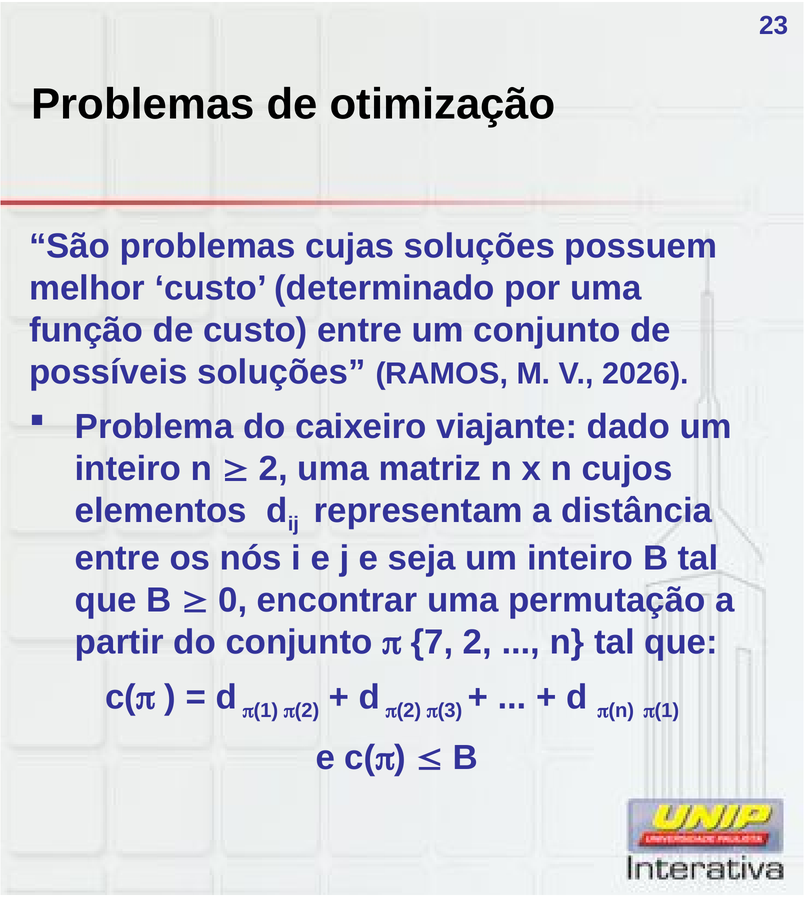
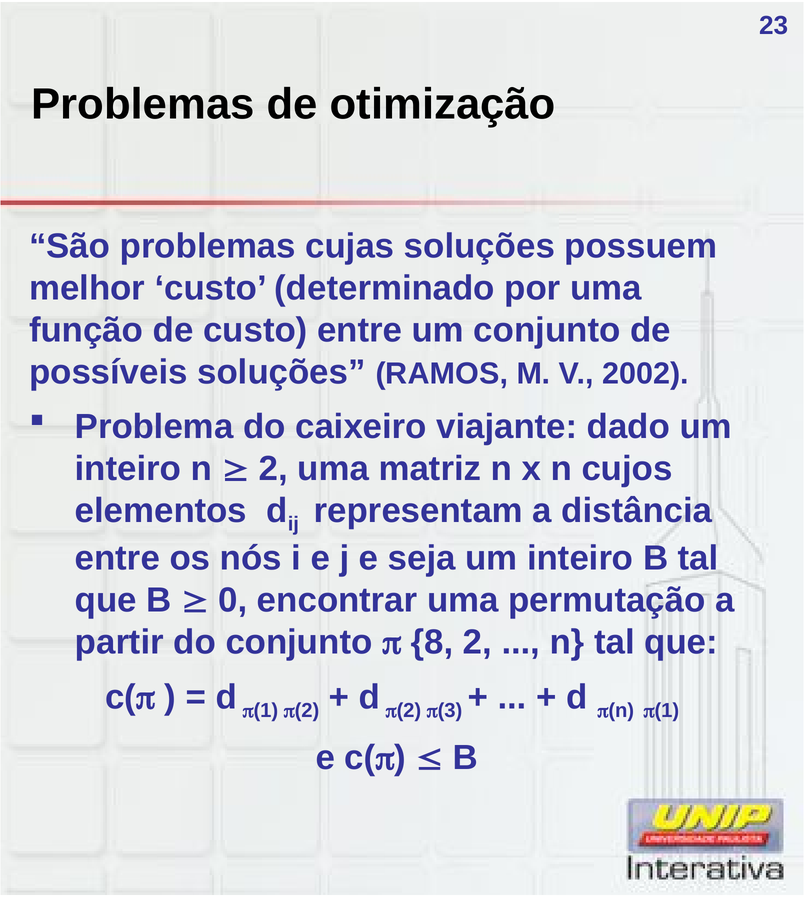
2026: 2026 -> 2002 (645, 373)
7: 7 -> 8 (432, 642)
